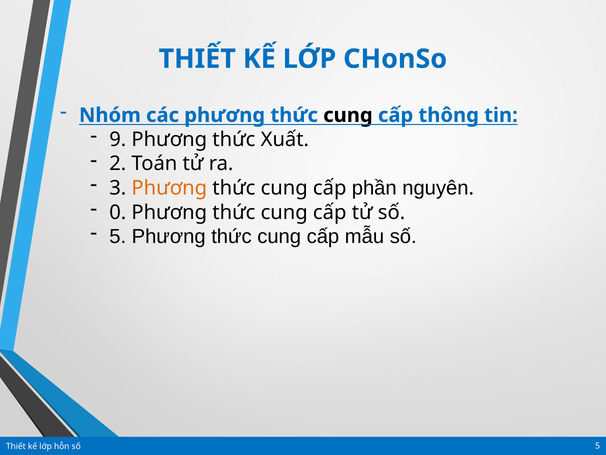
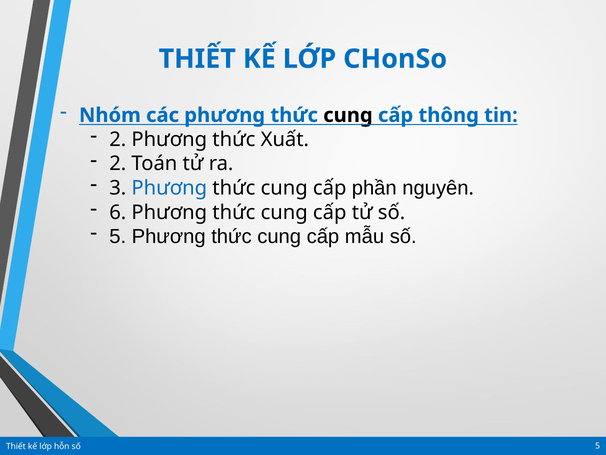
9: 9 -> 2 (118, 139)
Phương colour: orange -> blue (169, 188)
0: 0 -> 6 (118, 212)
